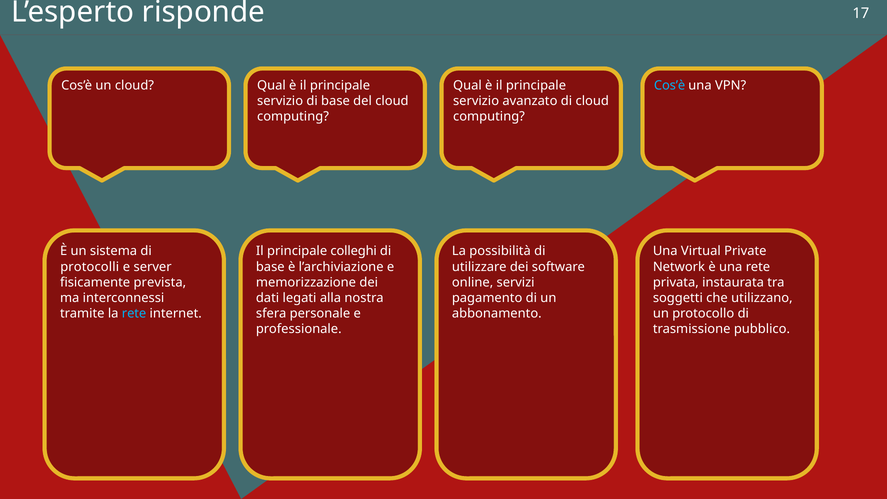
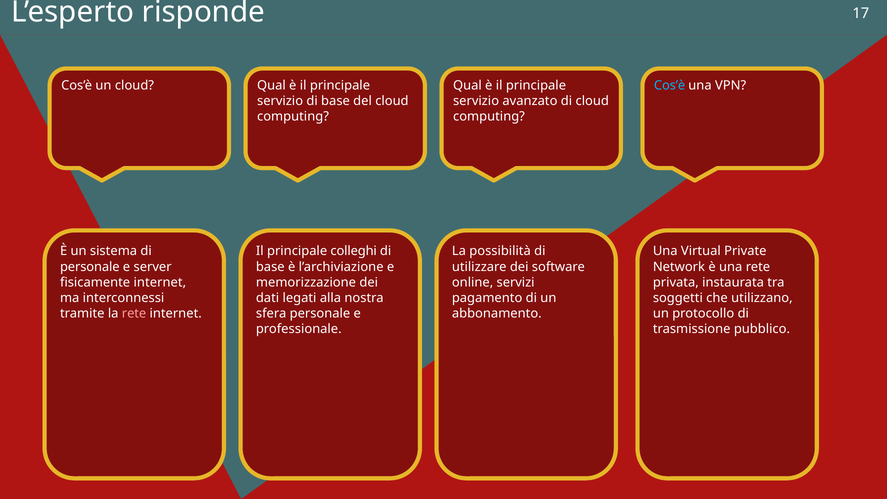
protocolli: protocolli -> personale (90, 267)
fisicamente prevista: prevista -> internet (160, 282)
rete colour: light blue -> pink (134, 313)
